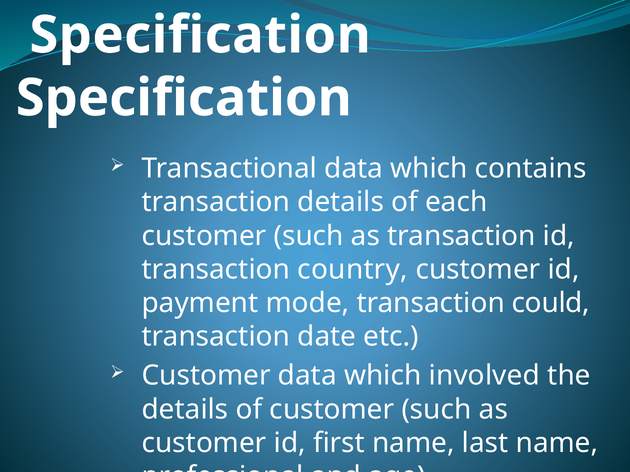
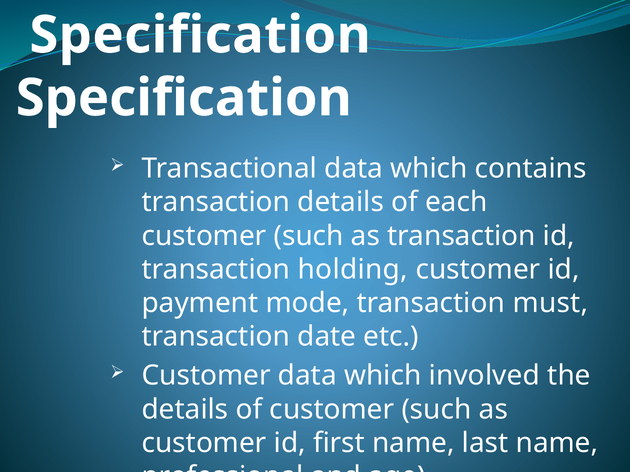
country: country -> holding (353, 270)
could: could -> must (551, 303)
